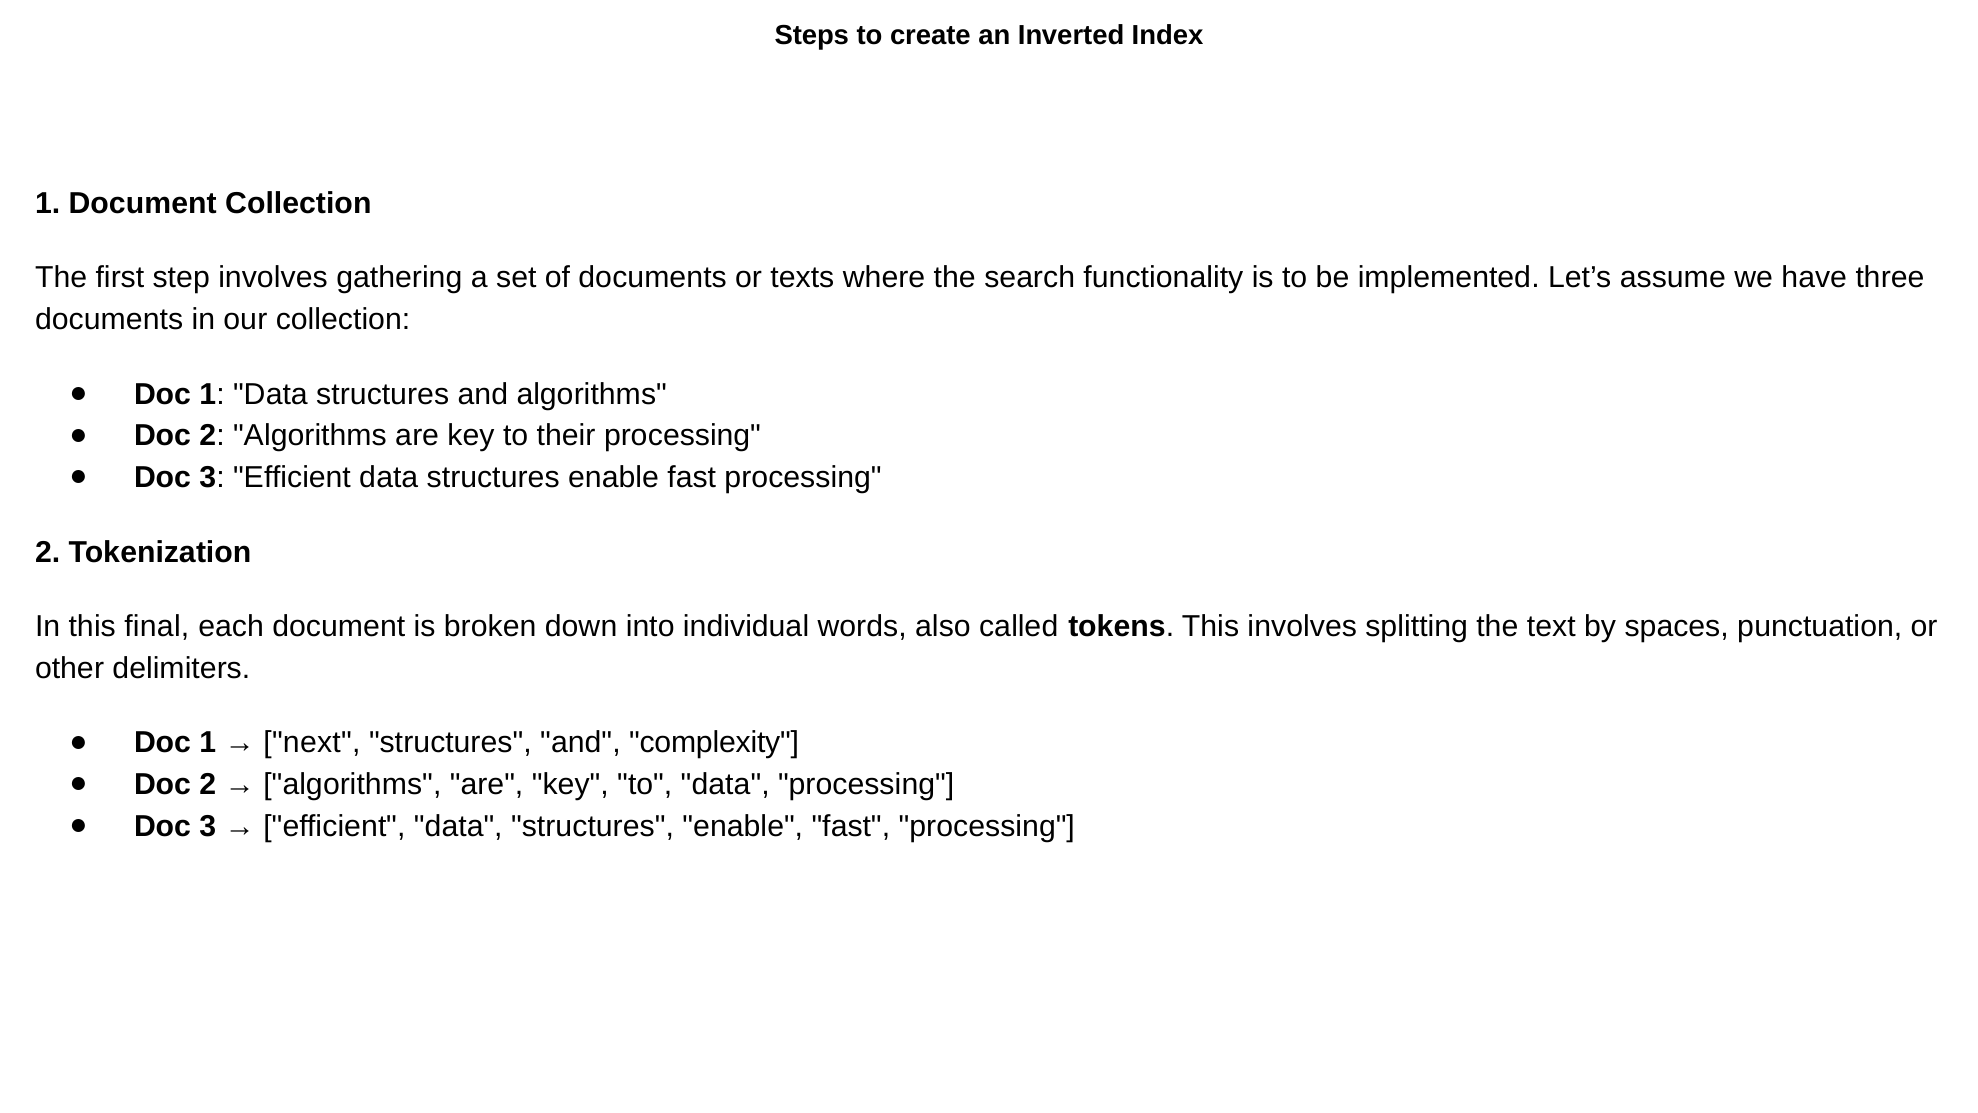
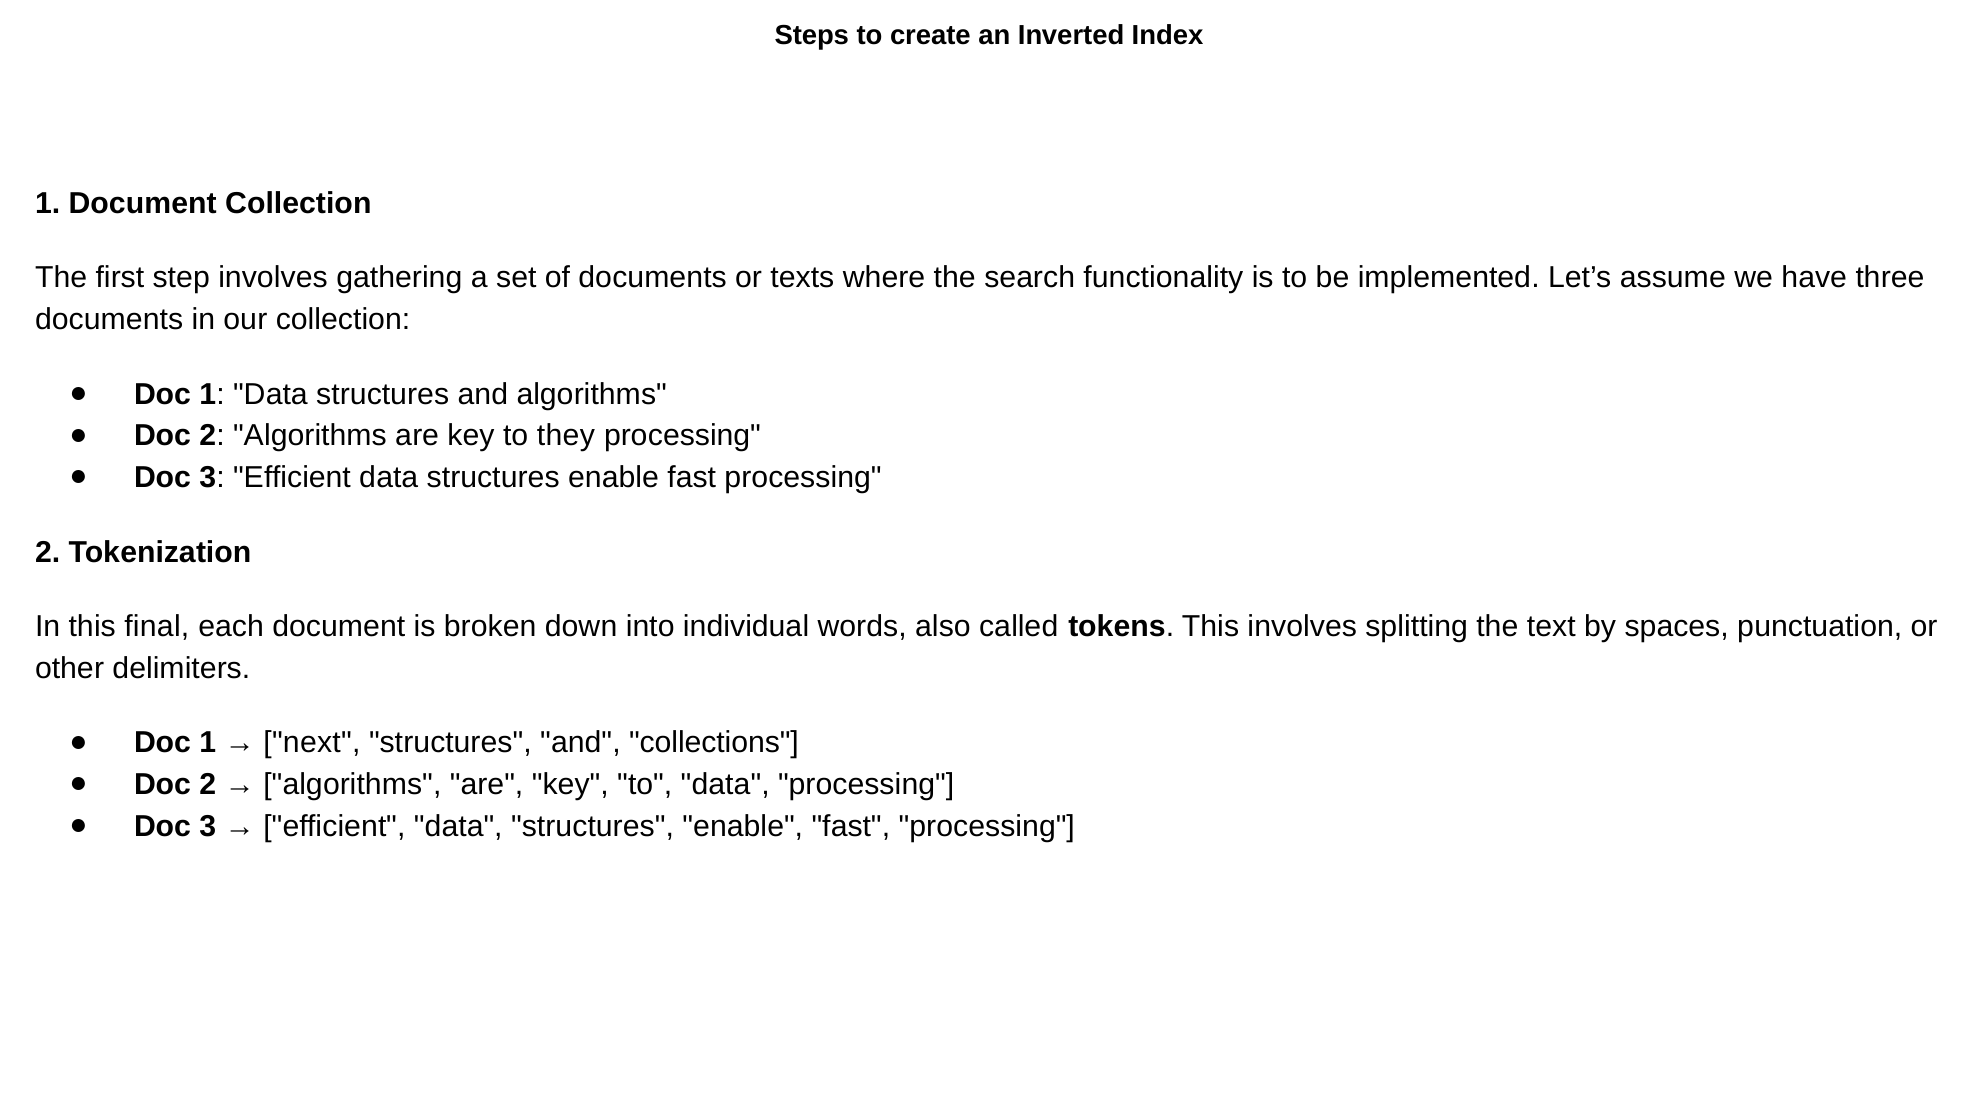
their: their -> they (566, 436)
complexity: complexity -> collections (714, 743)
